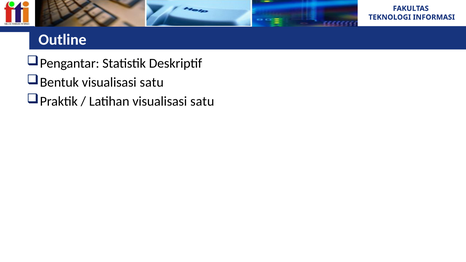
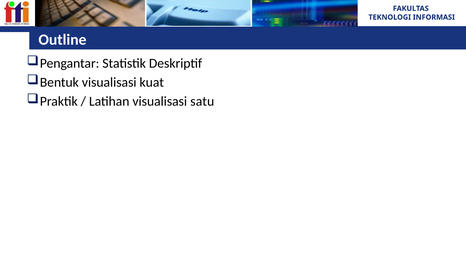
Bentuk visualisasi satu: satu -> kuat (152, 82)
